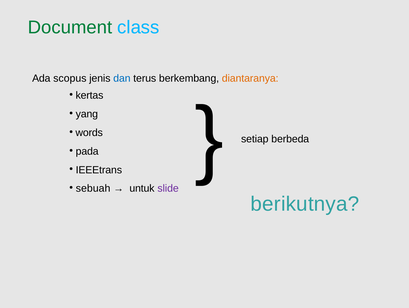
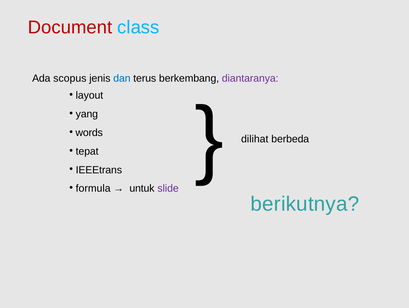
Document colour: green -> red (70, 27)
diantaranya colour: orange -> purple (250, 78)
kertas: kertas -> layout (89, 95)
setiap: setiap -> dilihat (255, 139)
pada: pada -> tepat (87, 151)
sebuah: sebuah -> formula (93, 188)
